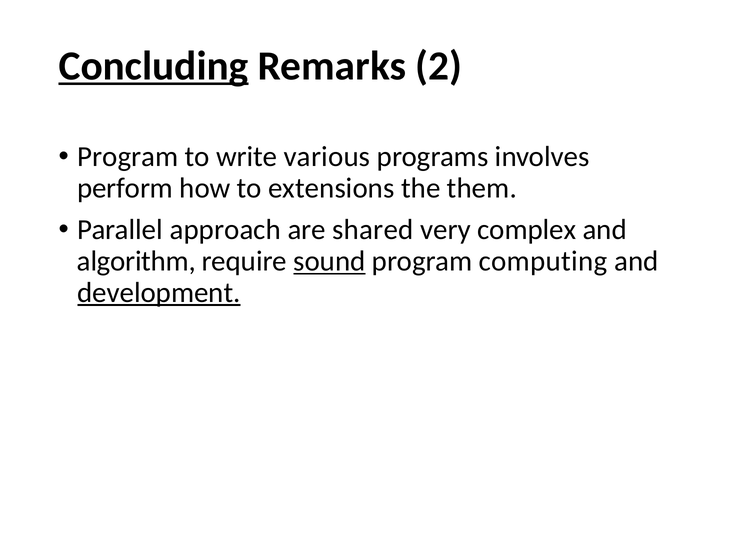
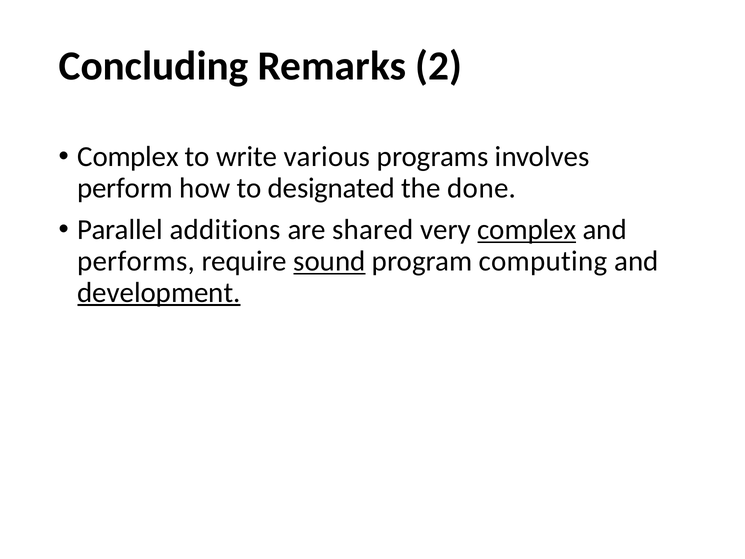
Concluding underline: present -> none (154, 66)
Program: Program -> Complex (128, 157)
extensions: extensions -> designated (331, 188)
them: them -> done (482, 188)
approach: approach -> additions (225, 230)
complex underline: none -> present (527, 230)
algorithm: algorithm -> performs (136, 261)
